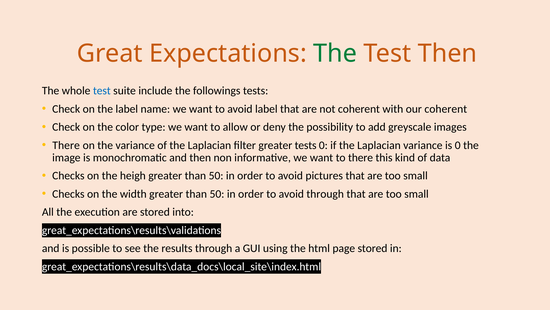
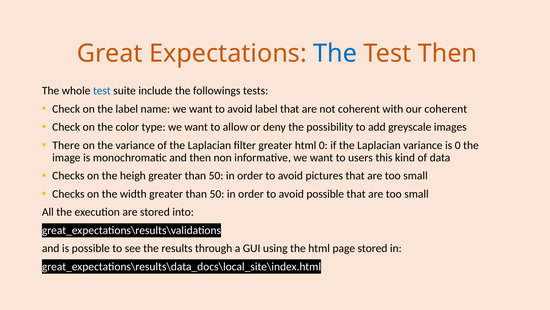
The colour: green -> blue (335, 53)
greater tests: tests -> html (306, 145)
to there: there -> users (361, 157)
avoid through: through -> possible (325, 194)
